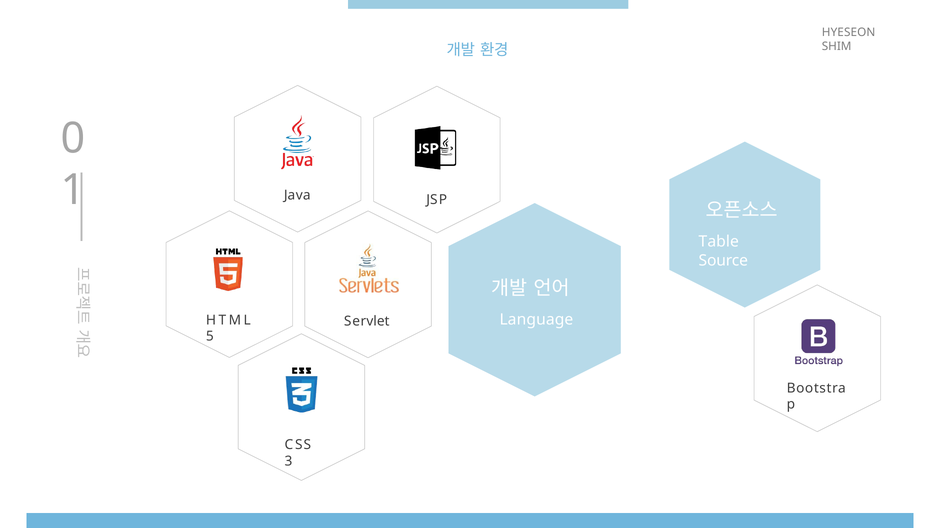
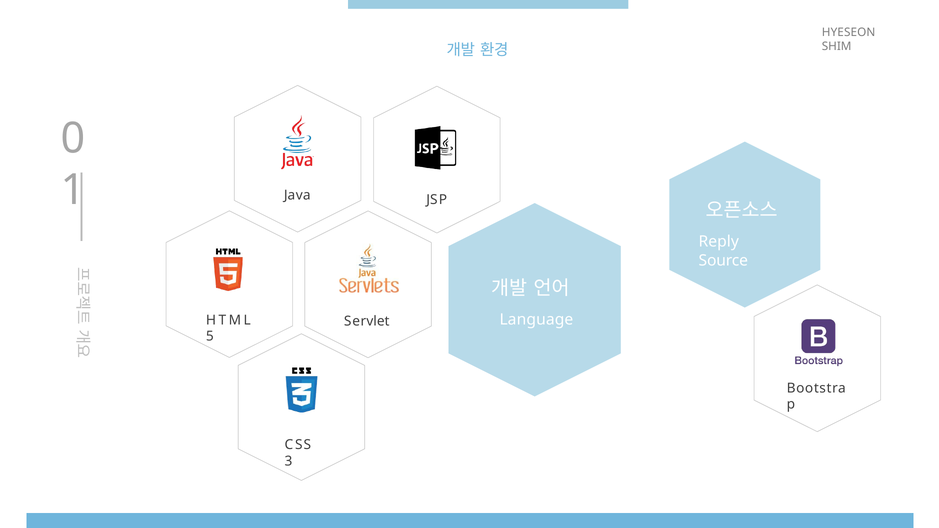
Table: Table -> Reply (719, 242)
